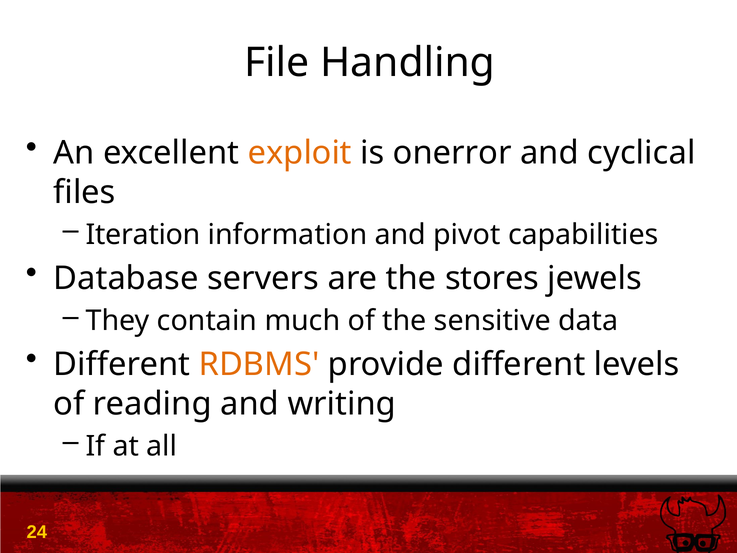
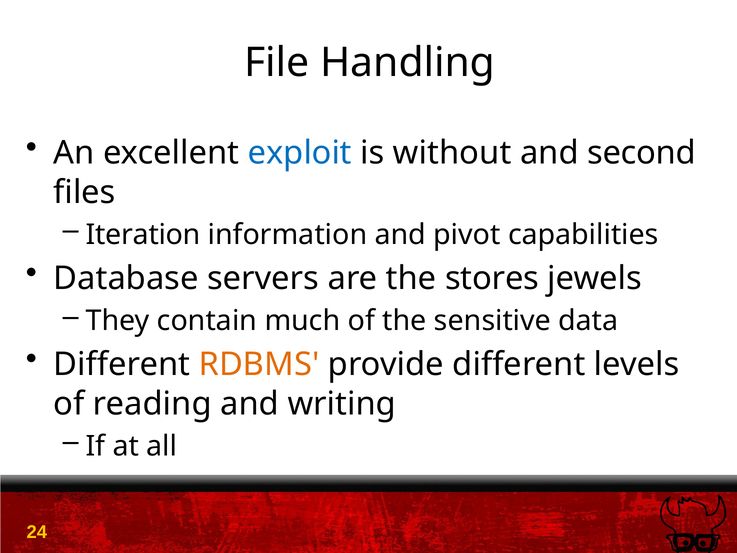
exploit colour: orange -> blue (300, 153)
onerror: onerror -> without (452, 153)
cyclical: cyclical -> second (642, 153)
